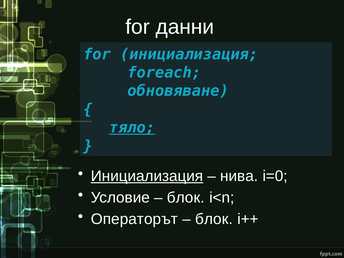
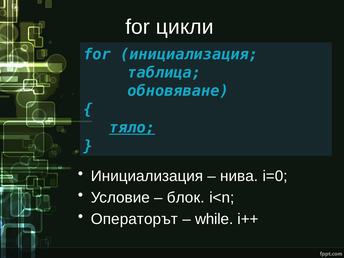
данни: данни -> цикли (185, 27)
foreach: foreach -> таблица (164, 73)
Инициализация underline: present -> none (147, 176)
блок: блок -> while (214, 219)
